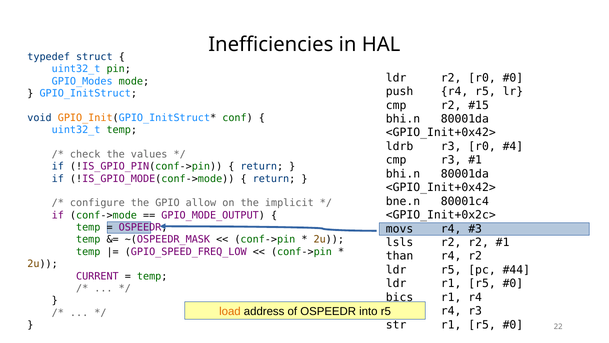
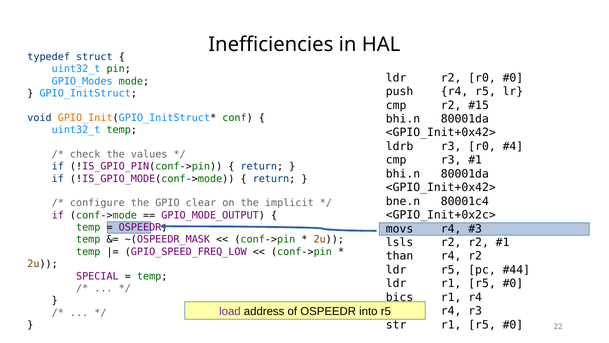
allow: allow -> clear (201, 203)
CURRENT: CURRENT -> SPECIAL (97, 276)
load colour: orange -> purple (230, 311)
